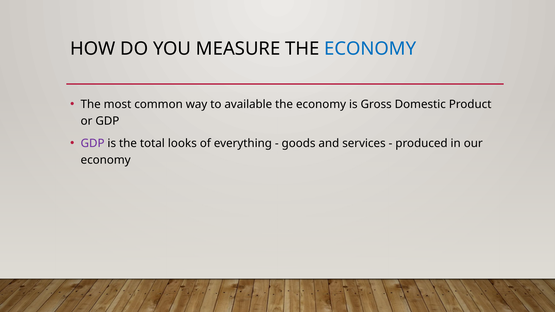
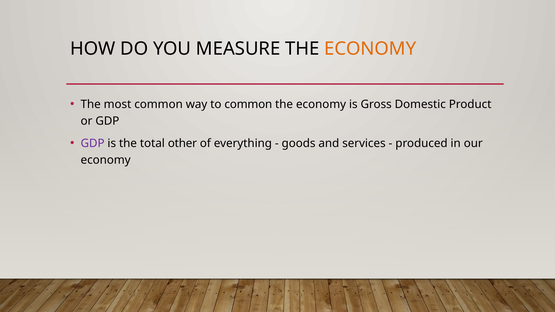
ECONOMY colour: blue -> orange (370, 49)
to available: available -> common (248, 104)
looks: looks -> other (182, 143)
